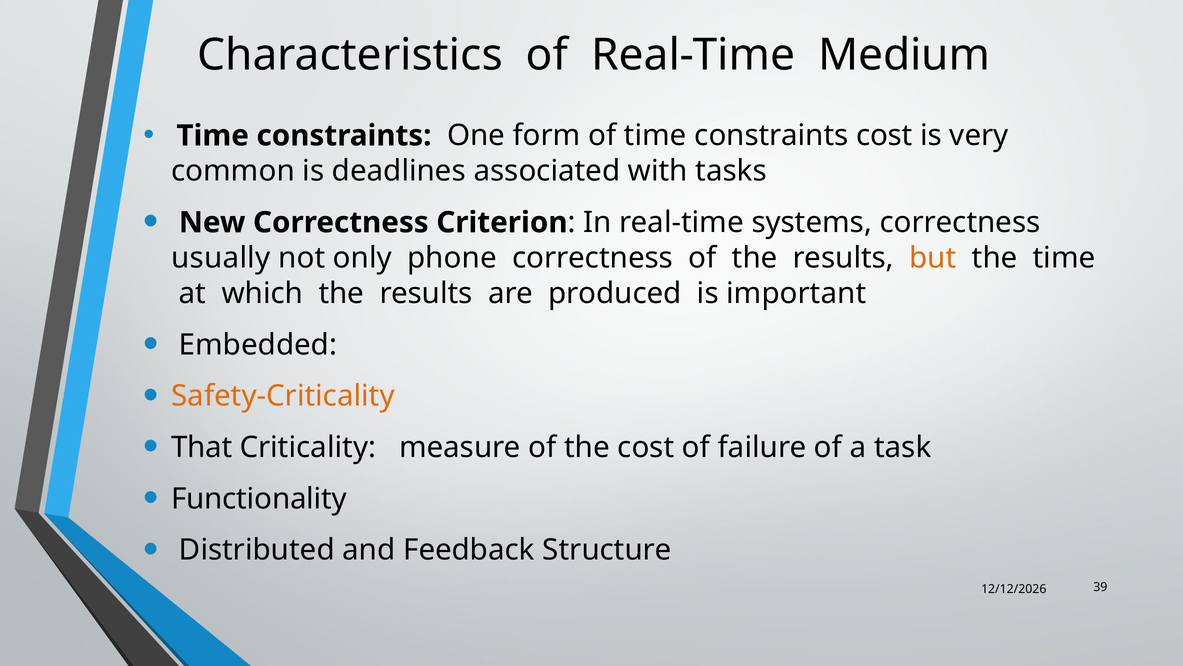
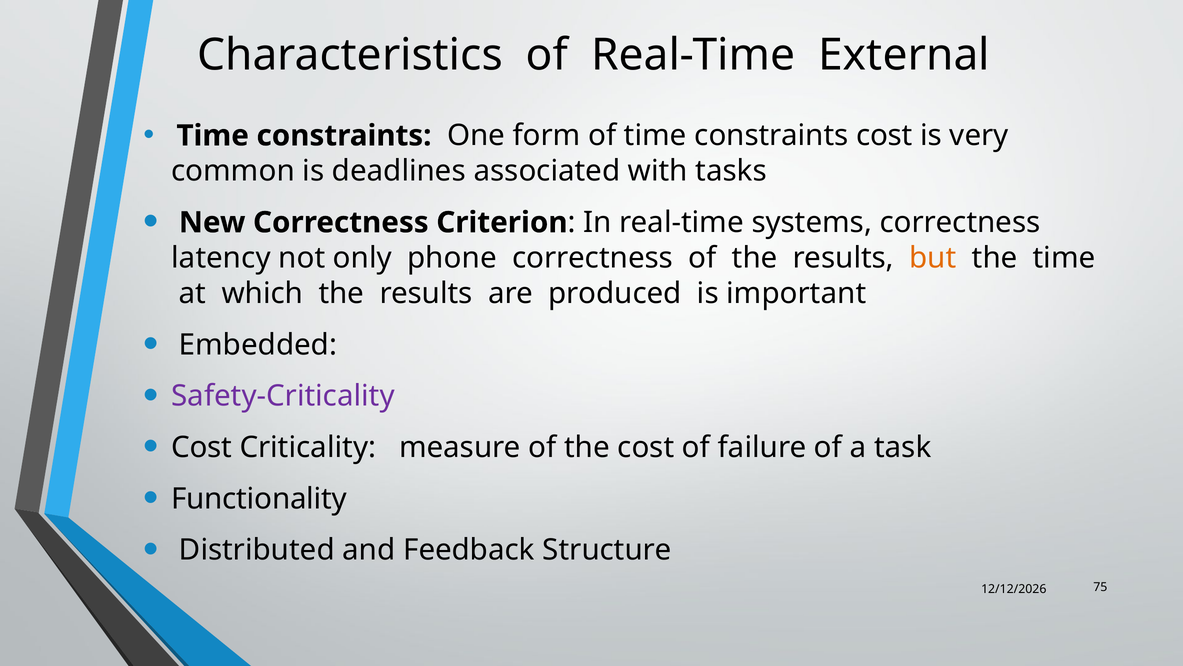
Medium: Medium -> External (904, 55)
usually: usually -> latency (221, 258)
Safety-Criticality colour: orange -> purple (283, 396)
That: That -> Cost (202, 447)
39: 39 -> 75 (1100, 587)
